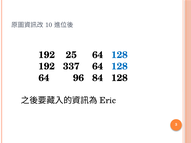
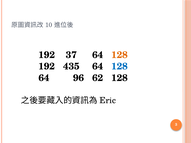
25: 25 -> 37 (71, 55)
128 colour: blue -> orange (120, 55)
337: 337 -> 435 (71, 67)
84: 84 -> 62 (98, 78)
